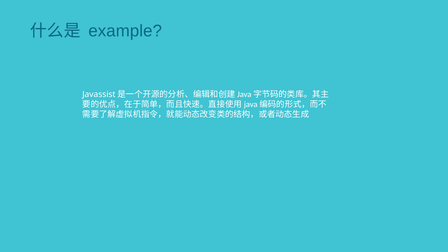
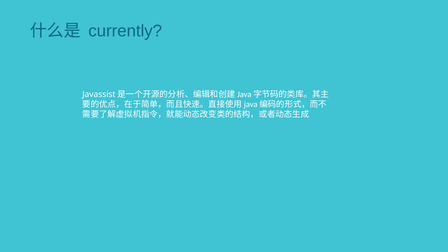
example: example -> currently (125, 31)
